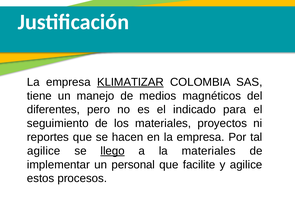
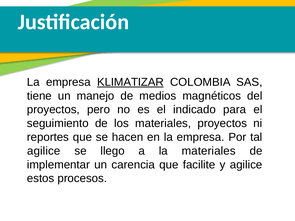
diferentes: diferentes -> proyectos (53, 110)
llego underline: present -> none (113, 151)
personal: personal -> carencia (133, 165)
